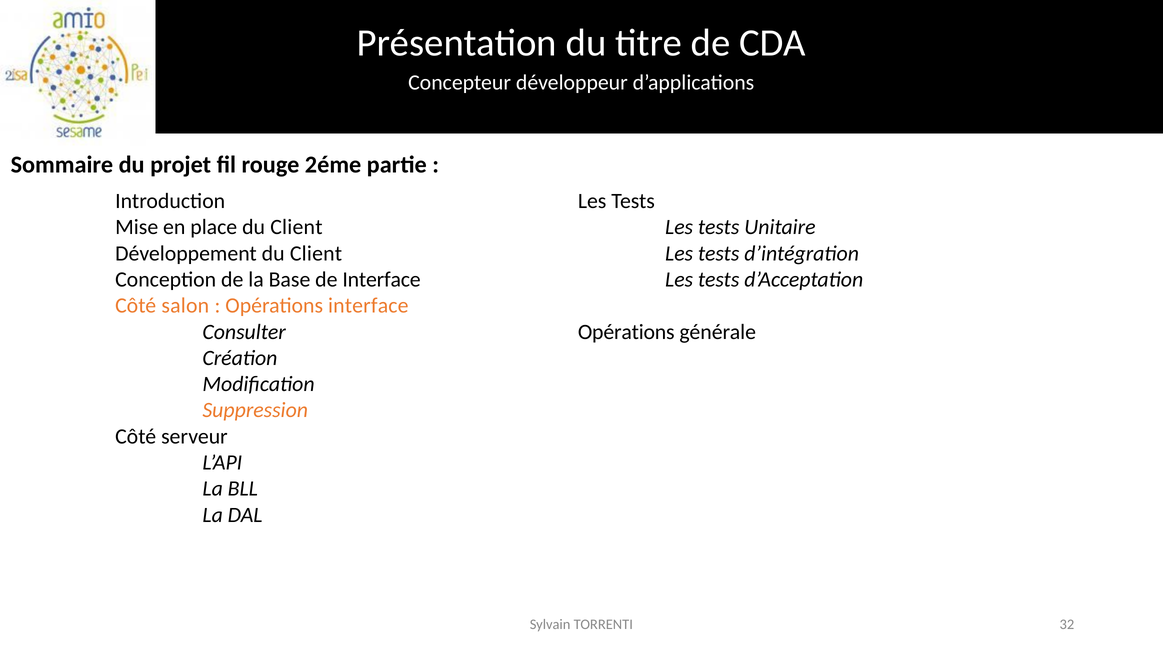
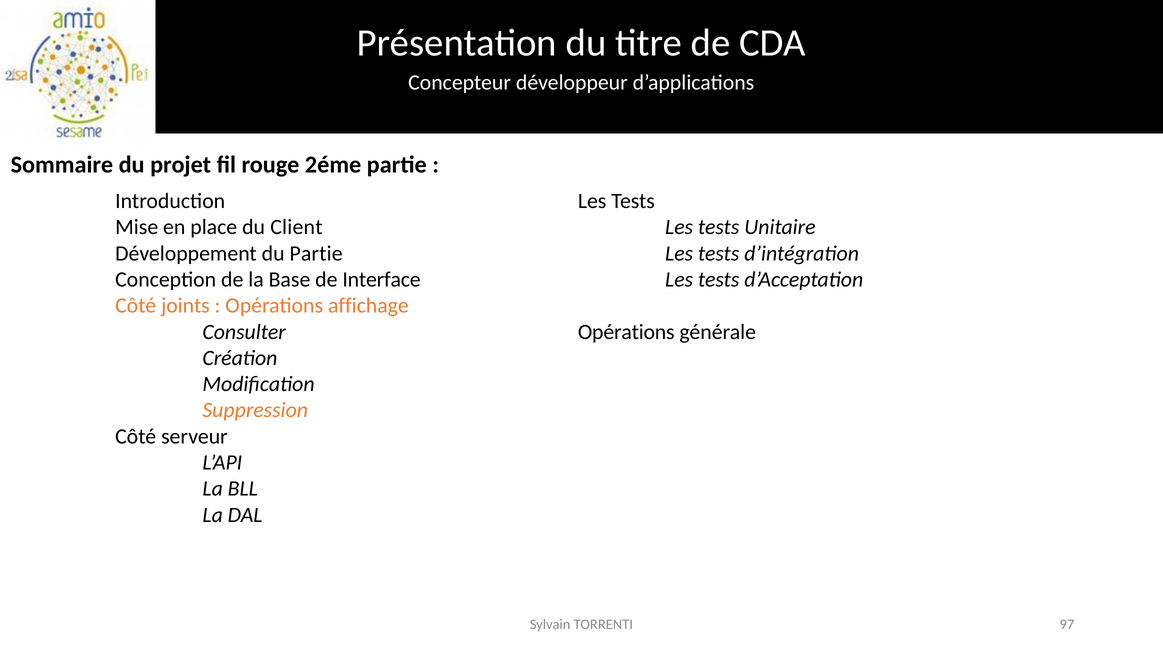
Développement du Client: Client -> Partie (316, 253)
salon: salon -> joints (185, 306)
Opérations interface: interface -> affichage (368, 306)
32: 32 -> 97 (1067, 625)
